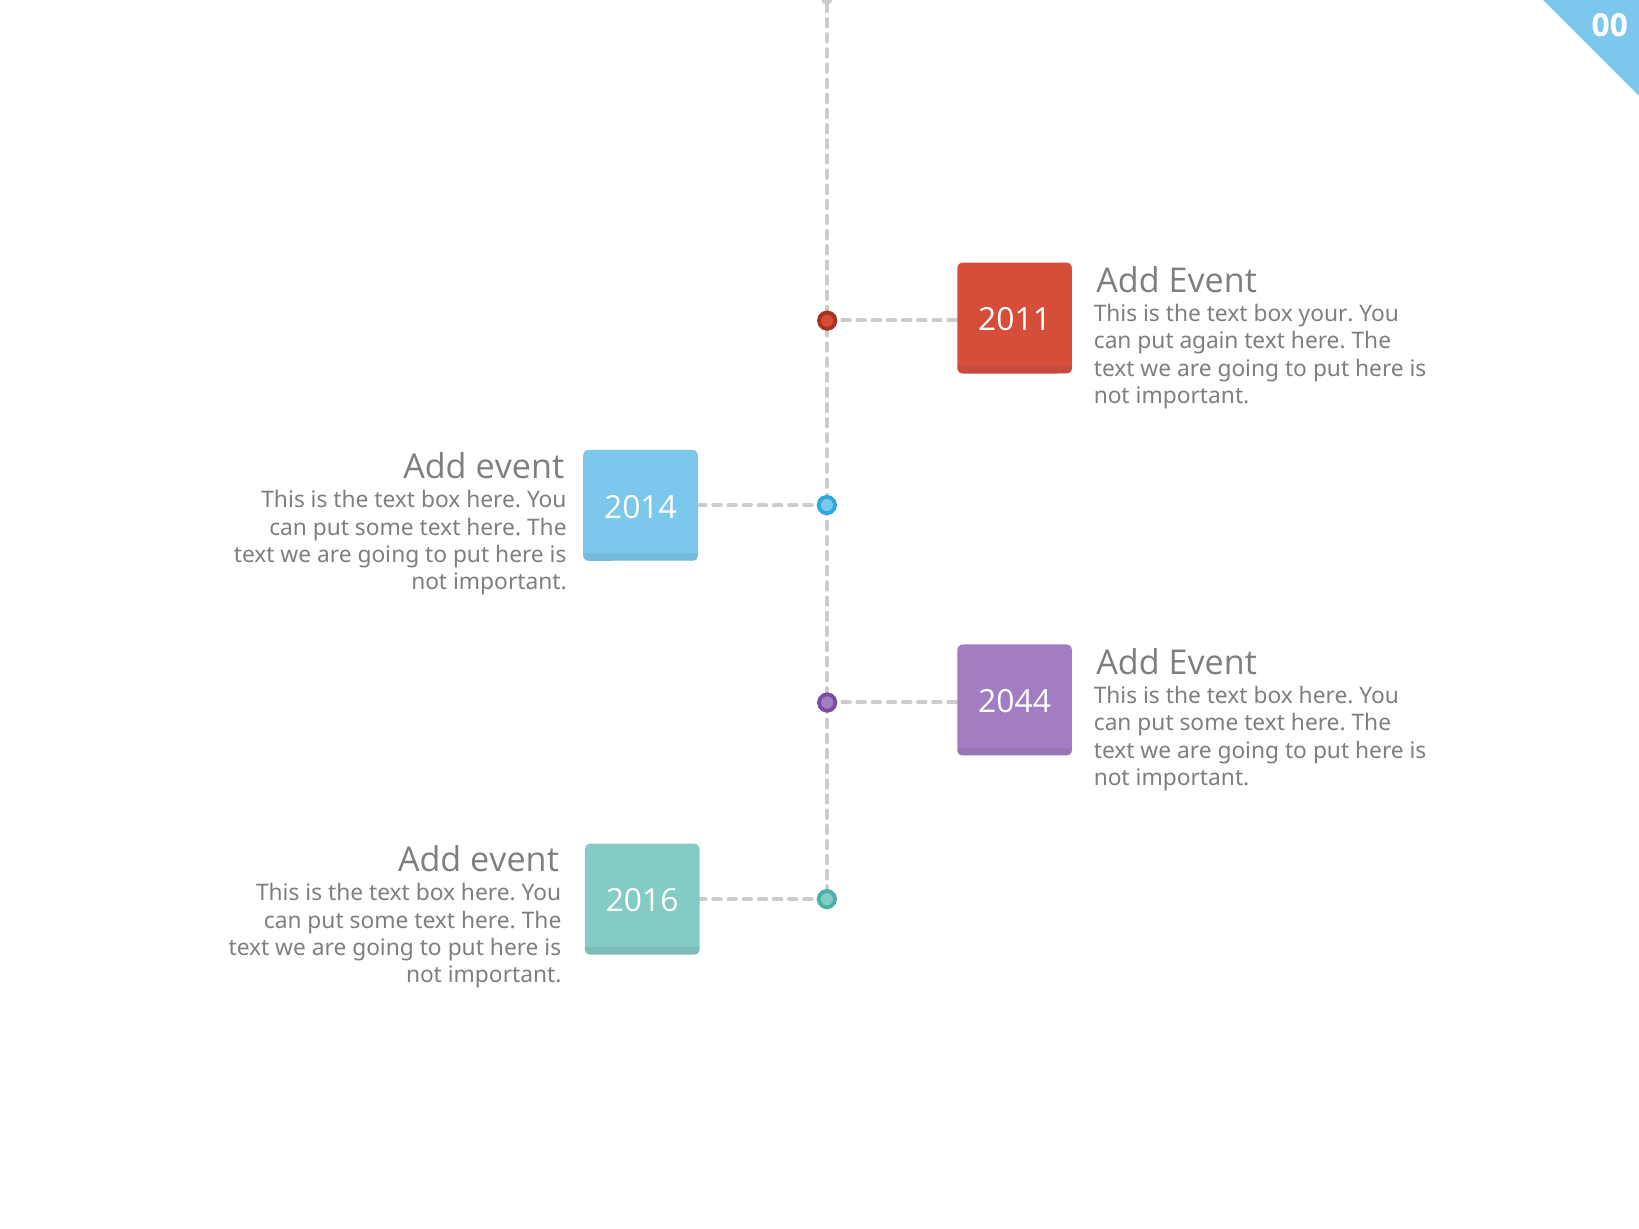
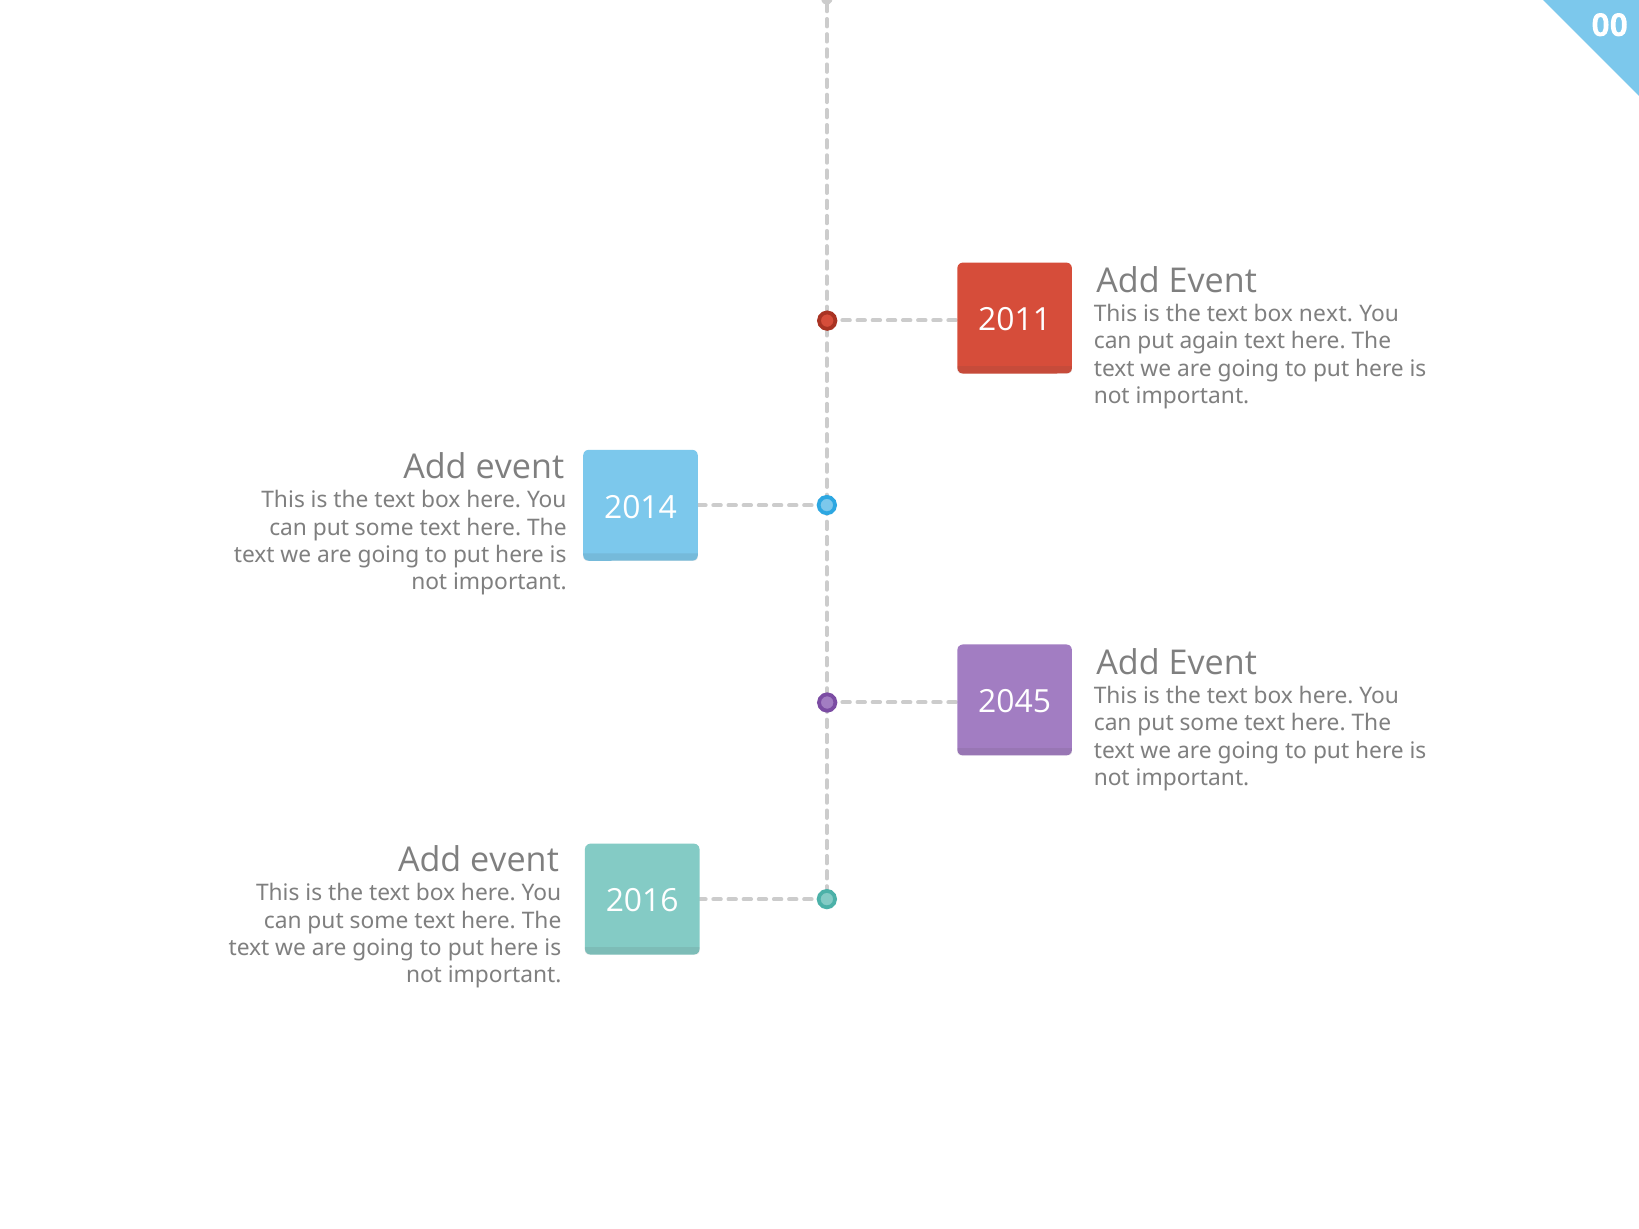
your: your -> next (1326, 314)
2044: 2044 -> 2045 (1015, 702)
